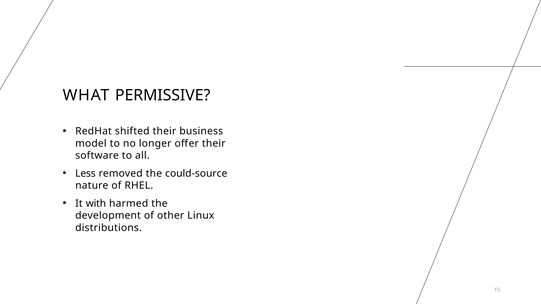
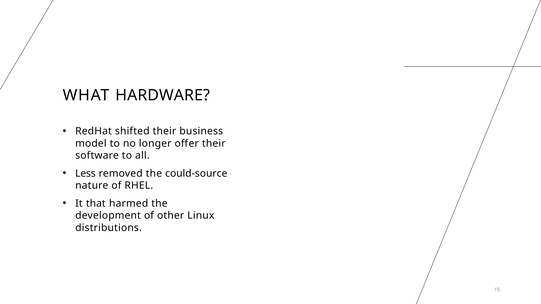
PERMISSIVE: PERMISSIVE -> HARDWARE (163, 95)
with: with -> that (96, 204)
